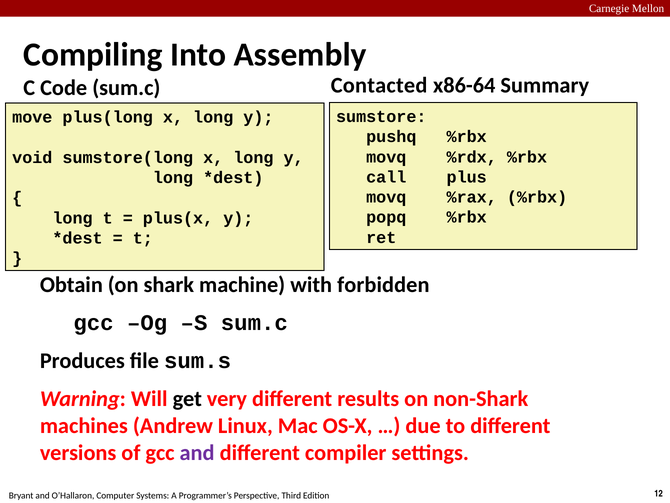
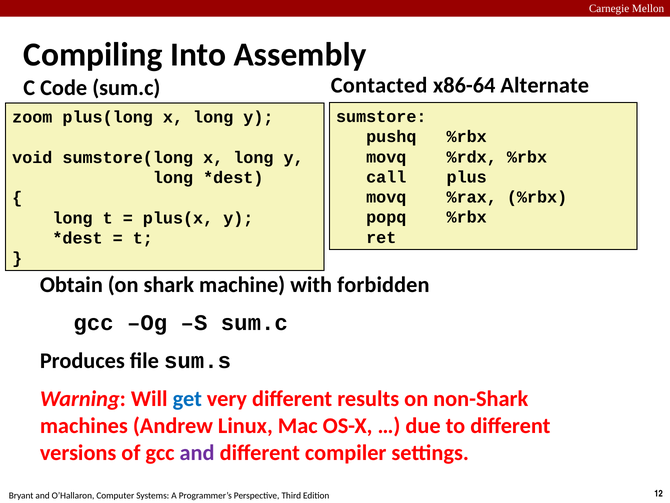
Summary: Summary -> Alternate (545, 85)
move: move -> zoom (32, 117)
get colour: black -> blue (187, 399)
